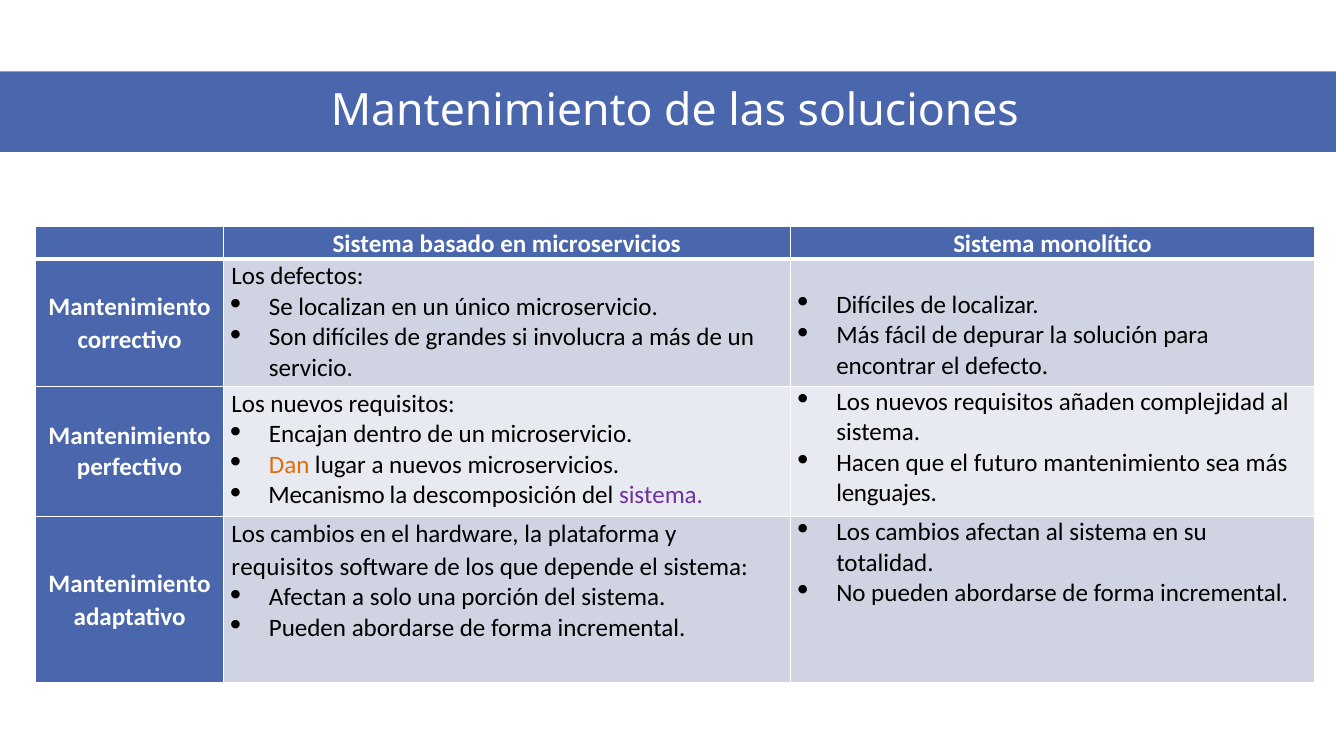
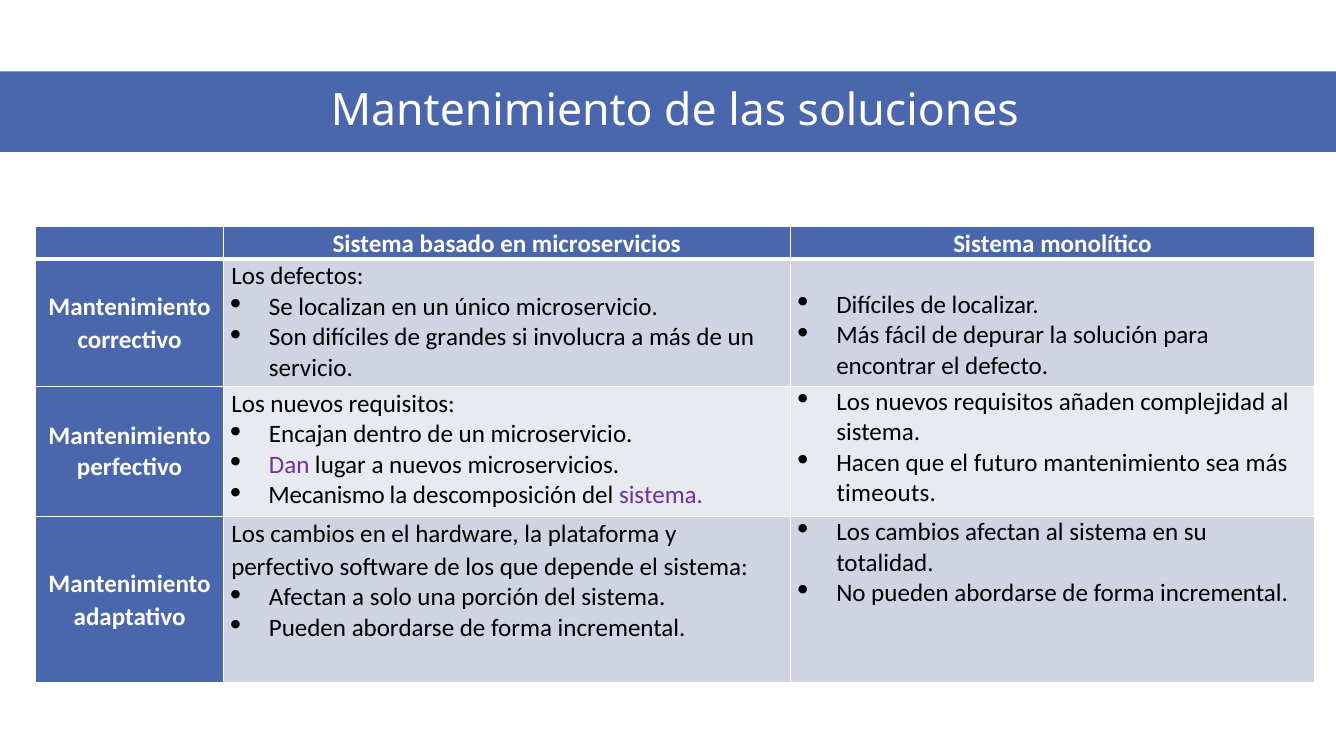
Dan colour: orange -> purple (289, 465)
lenguajes: lenguajes -> timeouts (886, 494)
requisitos: requisitos -> perfectivo (283, 567)
